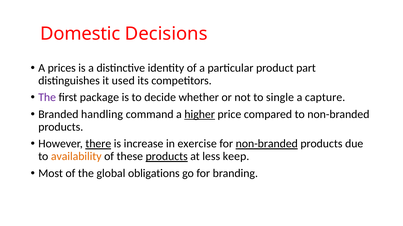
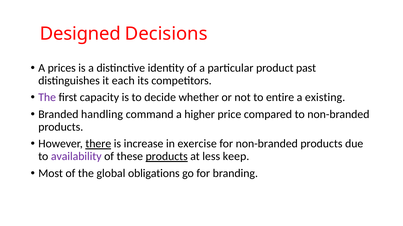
Domestic: Domestic -> Designed (80, 34)
part: part -> past (306, 68)
used: used -> each (123, 81)
package: package -> capacity (99, 98)
single: single -> entire (280, 98)
capture: capture -> existing (325, 98)
higher underline: present -> none (200, 115)
non-branded underline: present -> none (267, 144)
availability colour: orange -> purple (76, 157)
